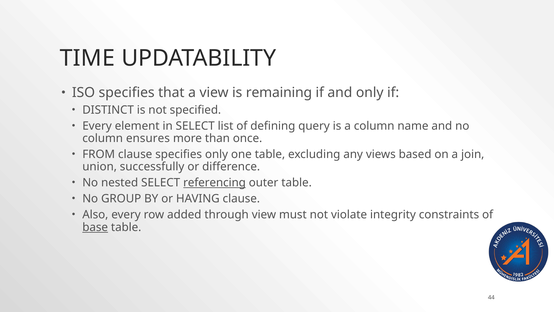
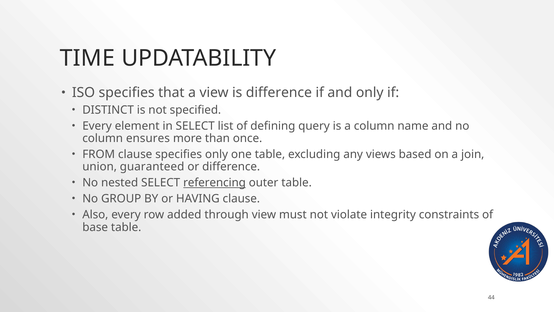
is remaining: remaining -> difference (279, 93)
successfully: successfully -> guaranteed (152, 167)
base underline: present -> none (95, 227)
